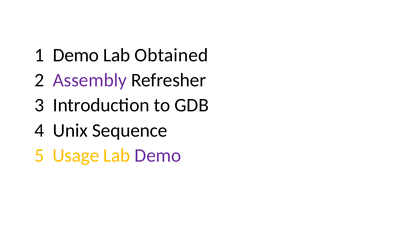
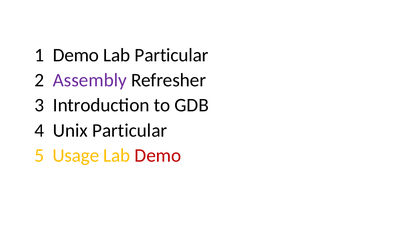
Lab Obtained: Obtained -> Particular (172, 55)
Unix Sequence: Sequence -> Particular (130, 130)
Demo colour: purple -> red (158, 156)
